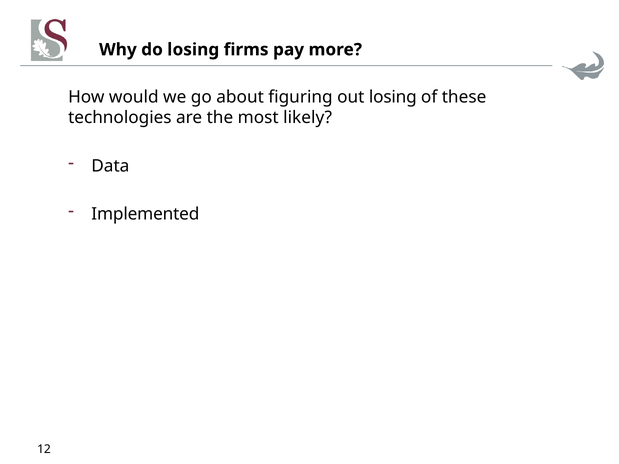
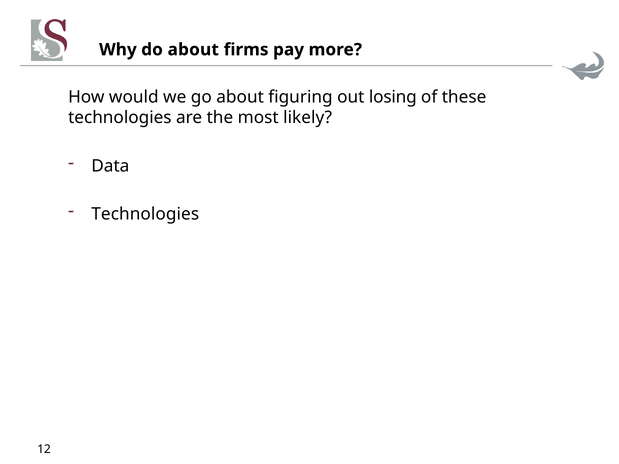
do losing: losing -> about (193, 50)
Implemented: Implemented -> Technologies (145, 214)
